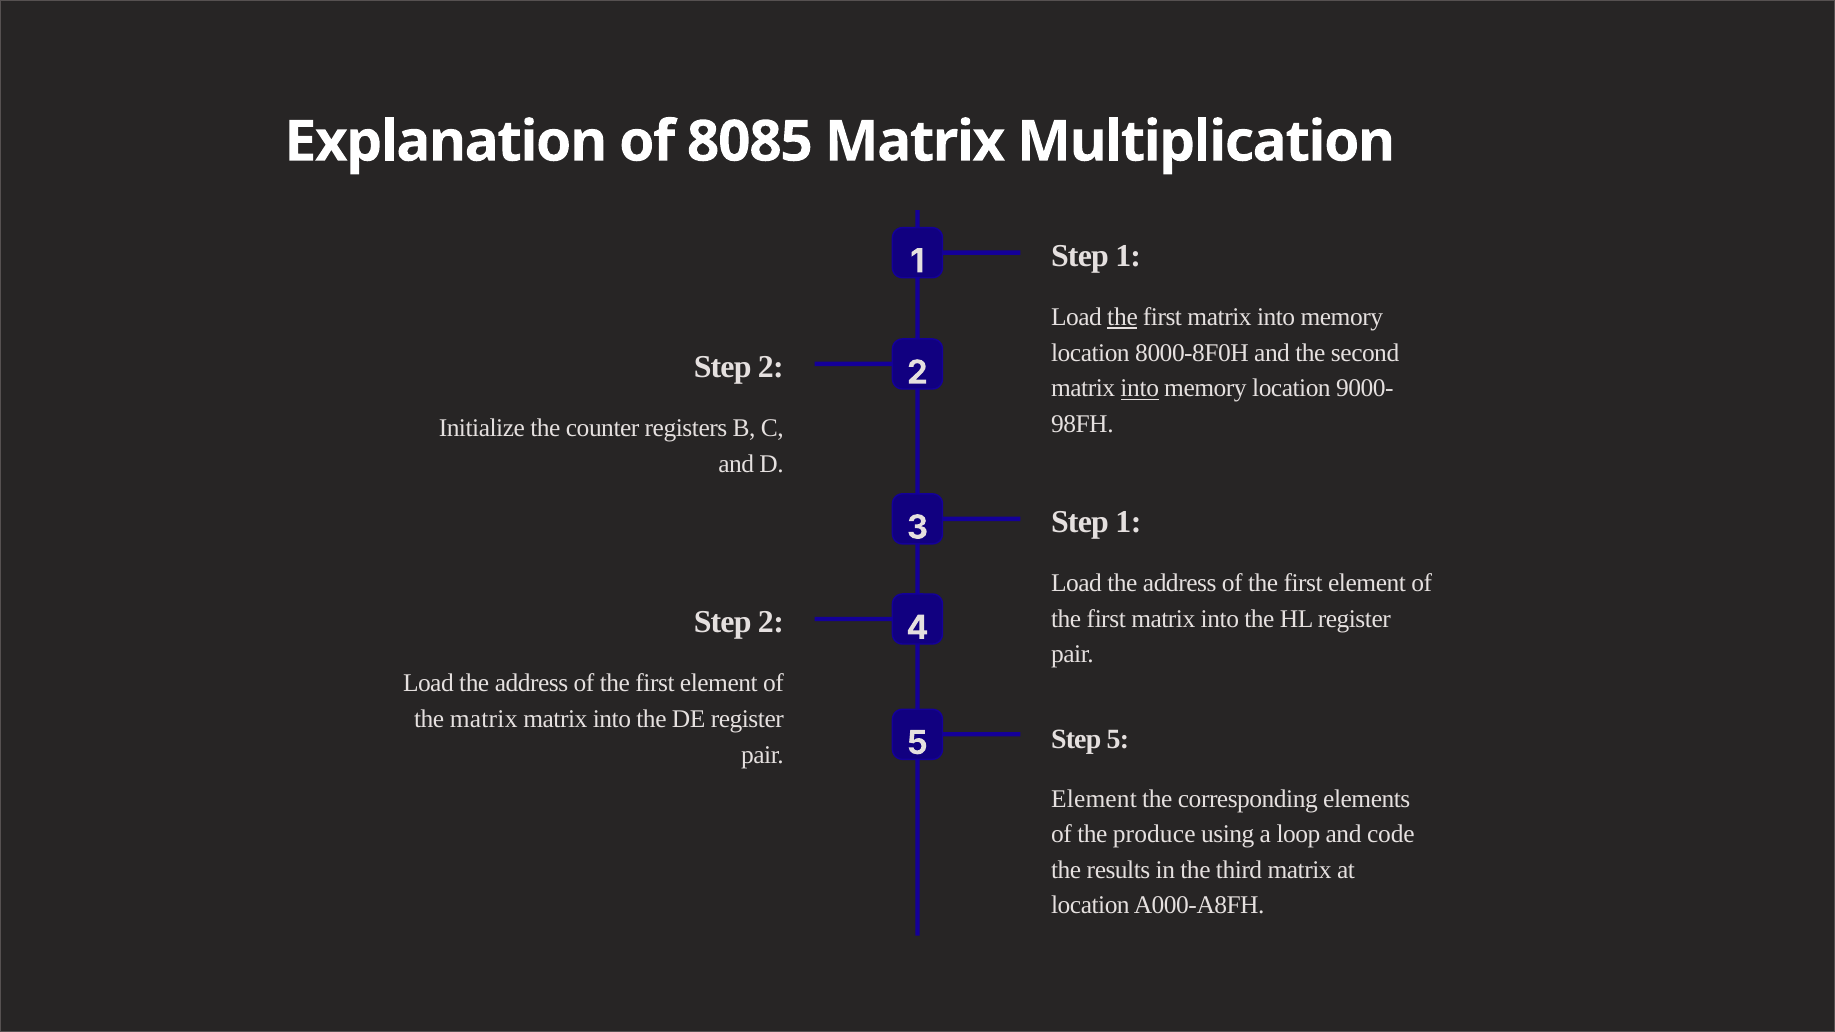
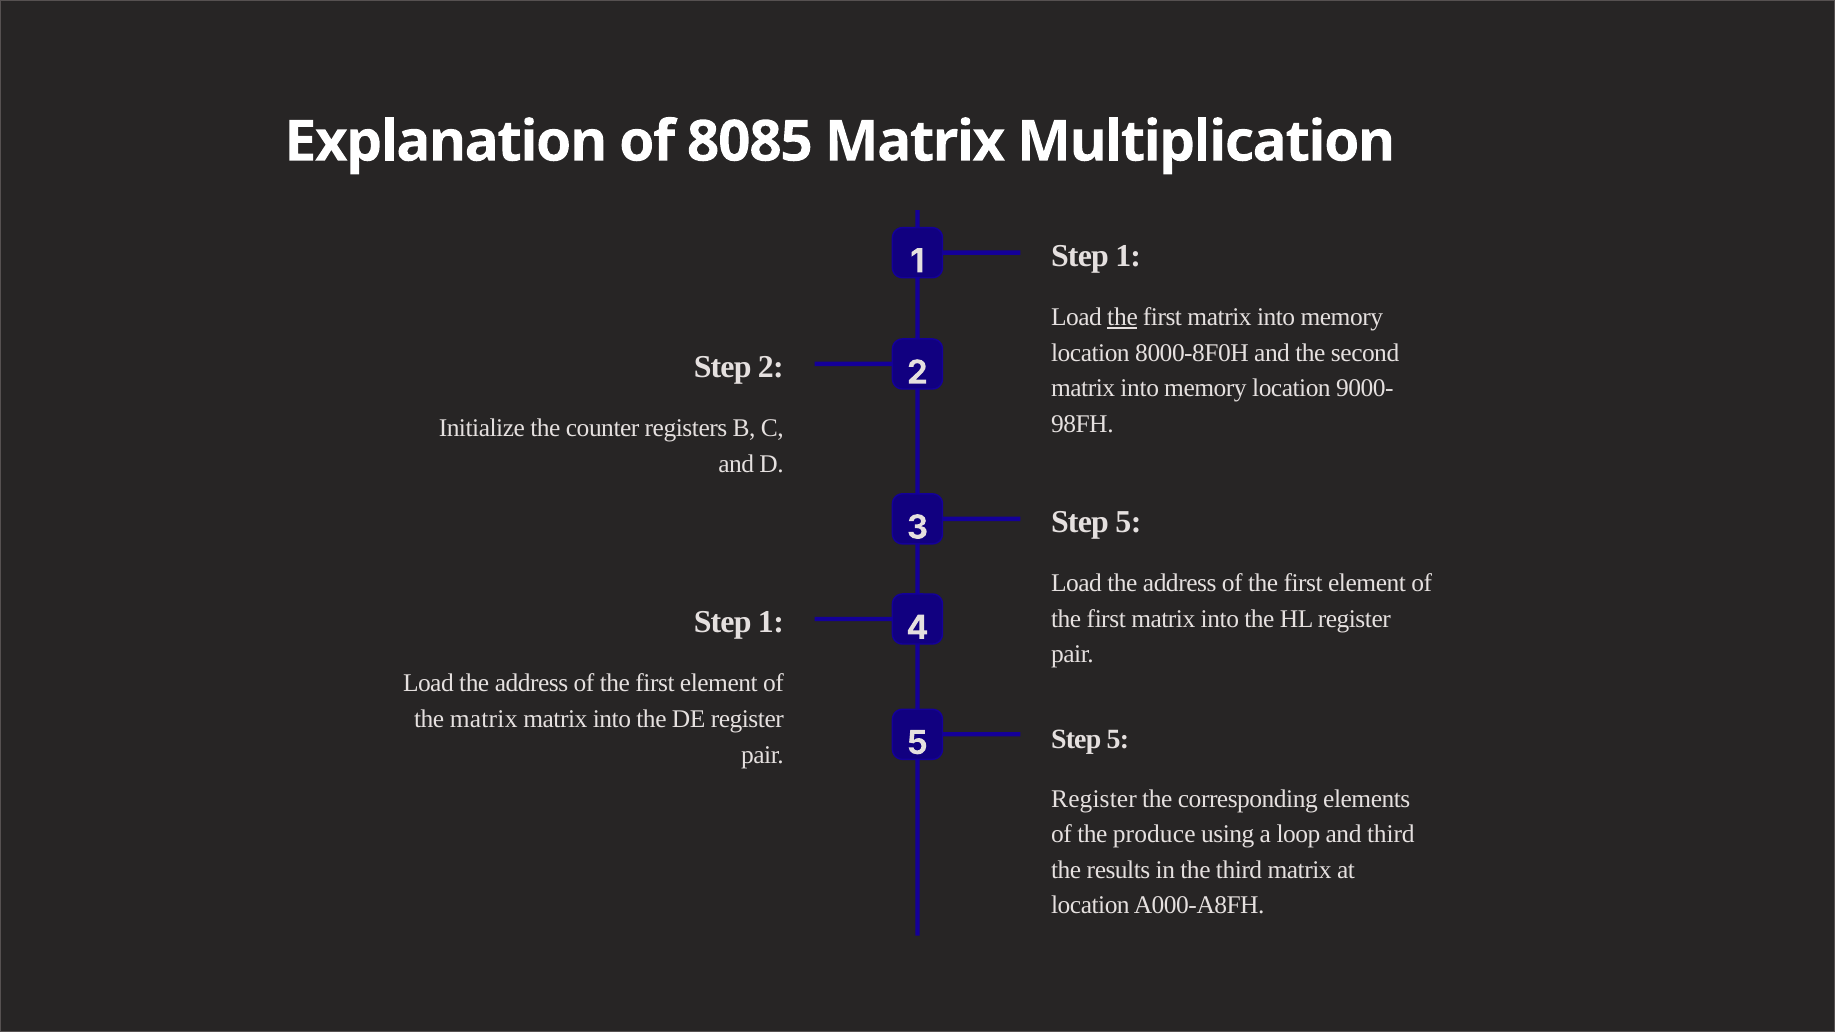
into underline: present -> none (1140, 388)
3 Step 1: 1 -> 5 (1128, 522)
2: 2 -> 1 (771, 622)
Element: Element -> Register (1094, 799)
and code: code -> third (1391, 835)
